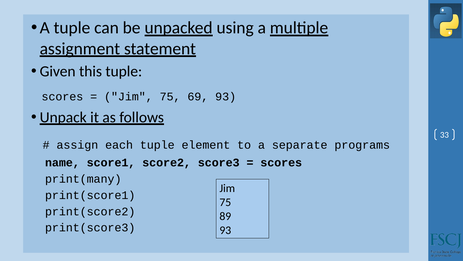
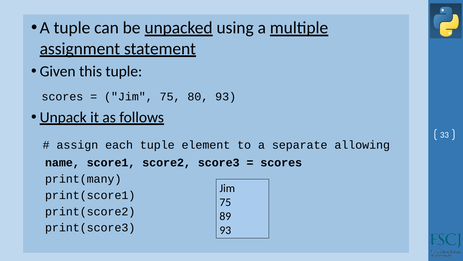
69: 69 -> 80 (198, 96)
programs: programs -> allowing (362, 145)
